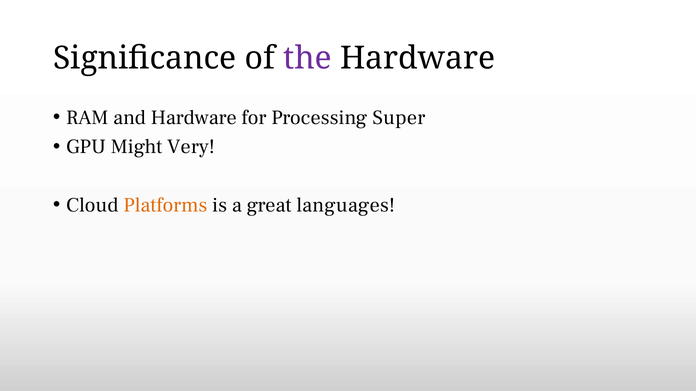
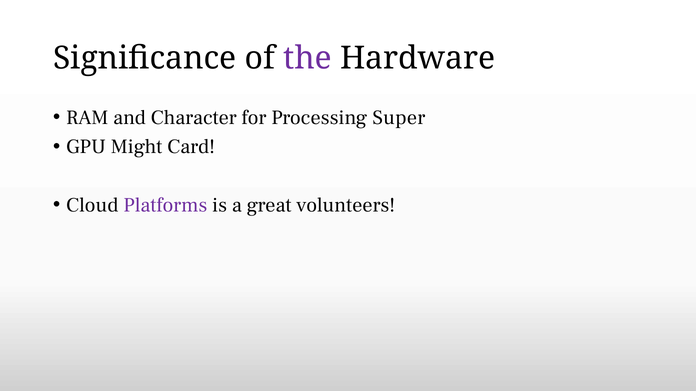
and Hardware: Hardware -> Character (194, 118)
Very: Very -> Card (191, 147)
Platforms colour: orange -> purple (165, 205)
languages: languages -> volunteers (346, 205)
